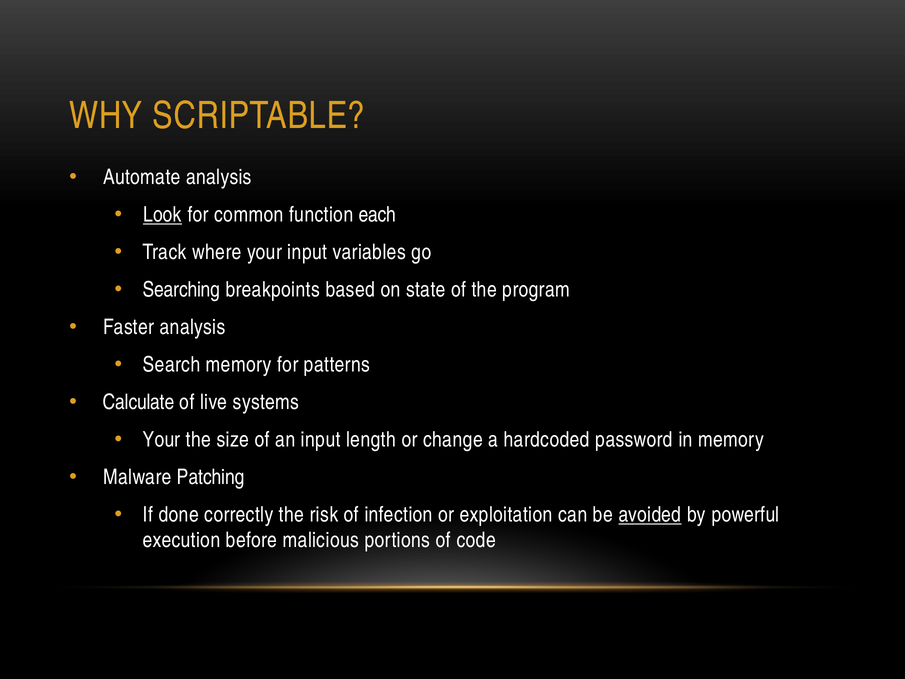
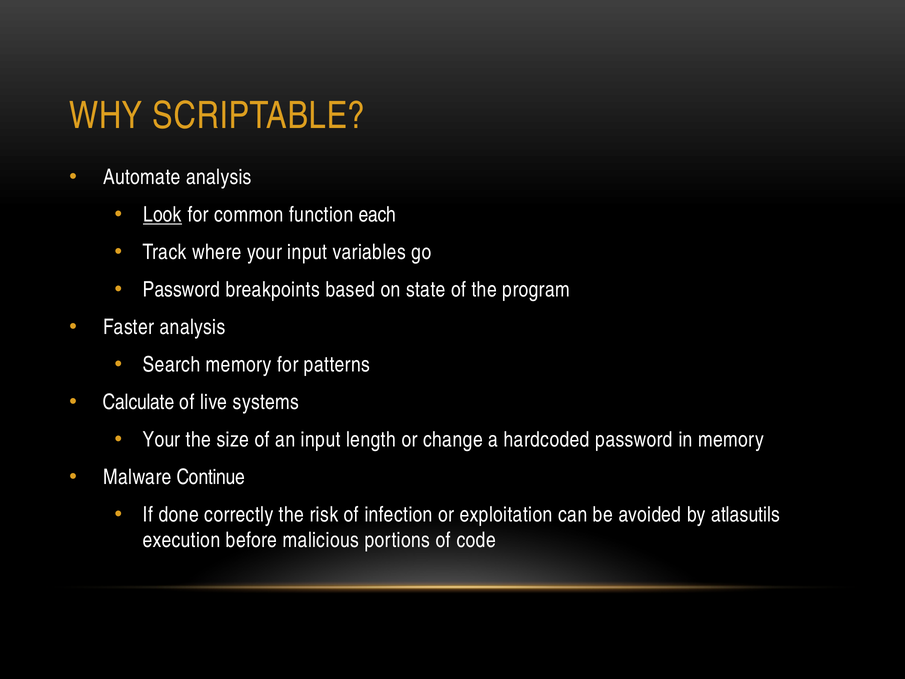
Searching: Searching -> Password (181, 290)
Patching: Patching -> Continue (211, 477)
avoided underline: present -> none (650, 515)
powerful: powerful -> atlasutils (746, 515)
